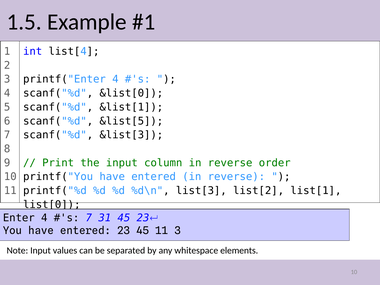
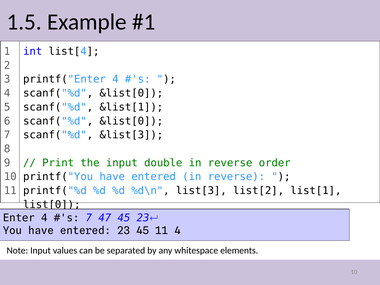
&list[5: &list[5 -> &list[0 (131, 121)
column: column -> double (163, 163)
31: 31 -> 47 (105, 218)
11 3: 3 -> 4 (177, 231)
